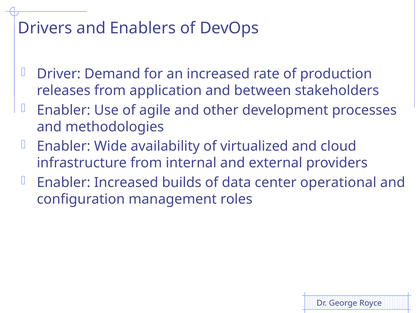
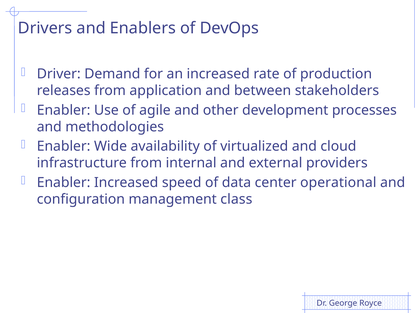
builds: builds -> speed (182, 183)
roles: roles -> class (236, 200)
